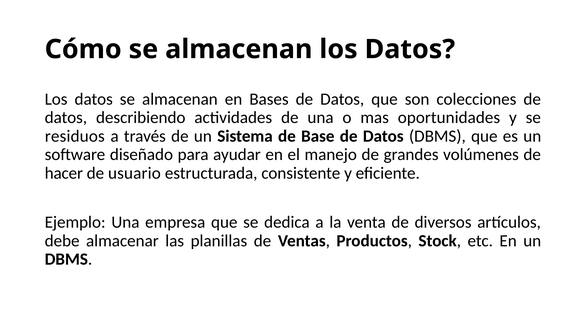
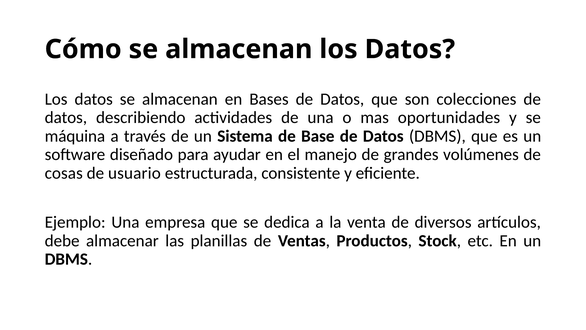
residuos: residuos -> máquina (75, 136)
hacer: hacer -> cosas (64, 173)
